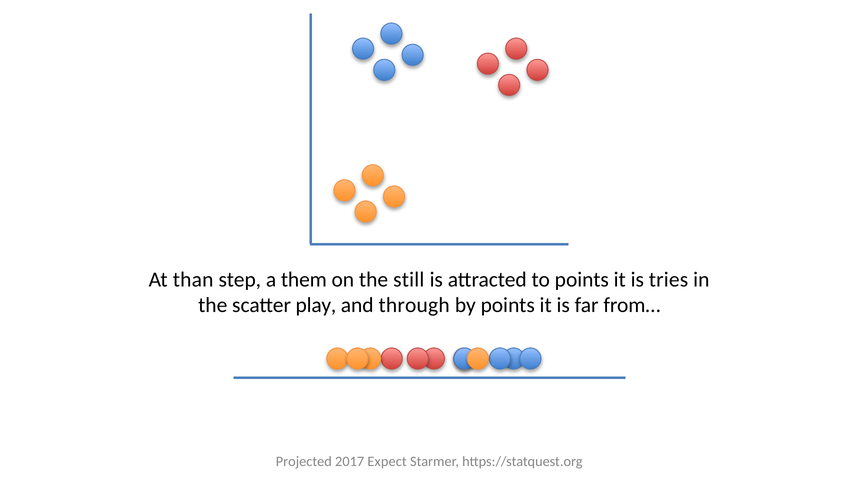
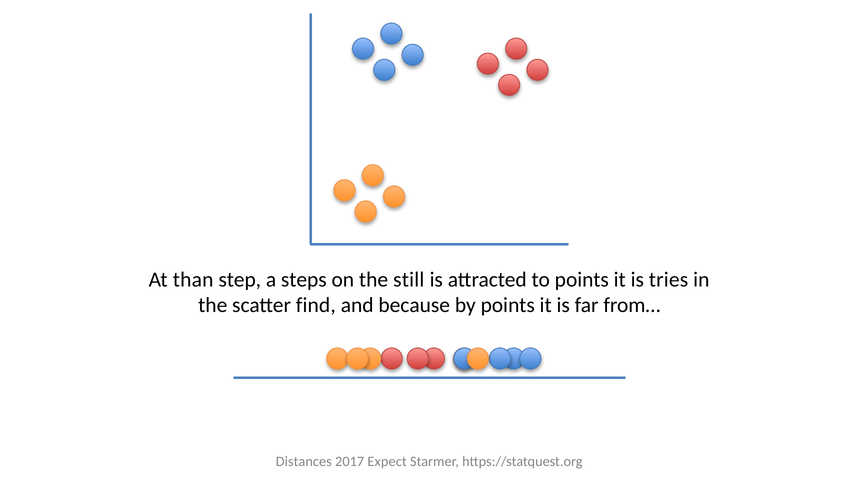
them: them -> steps (304, 280)
play: play -> find (316, 305)
through: through -> because (414, 305)
Projected: Projected -> Distances (304, 462)
